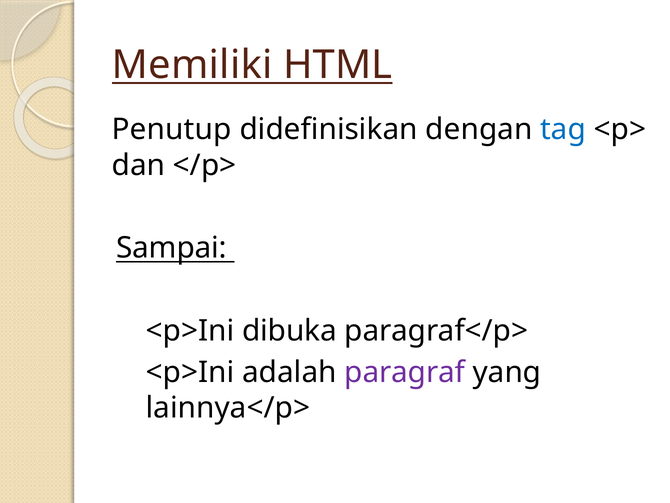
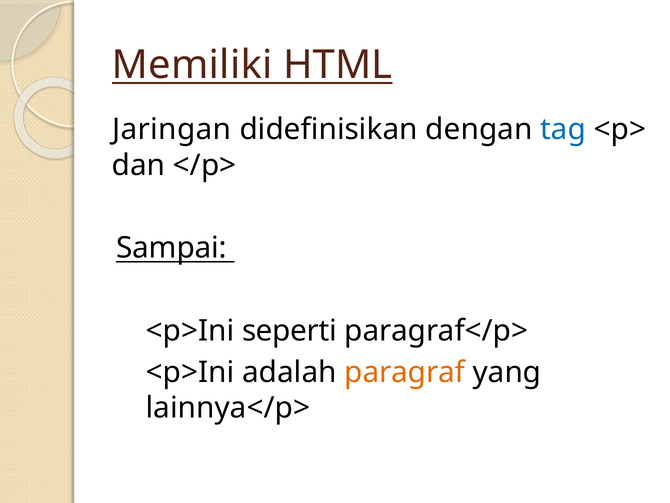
Penutup: Penutup -> Jaringan (172, 129)
dibuka: dibuka -> seperti (290, 331)
paragraf colour: purple -> orange (405, 372)
